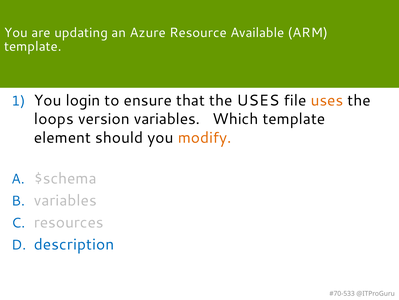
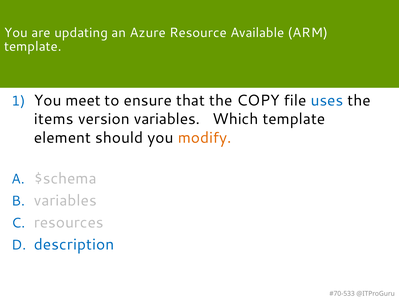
login: login -> meet (83, 100)
the USES: USES -> COPY (258, 100)
uses colour: orange -> blue (327, 100)
loops: loops -> items (54, 119)
